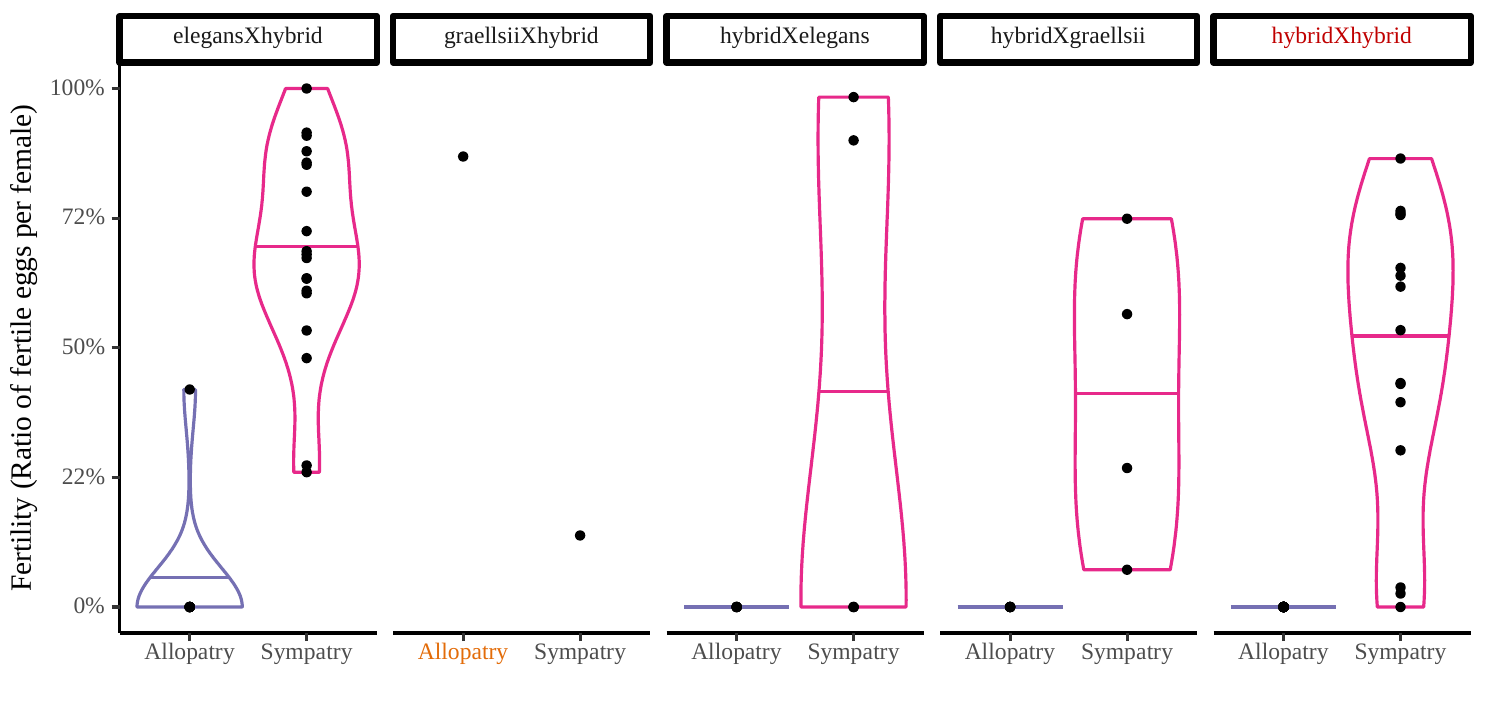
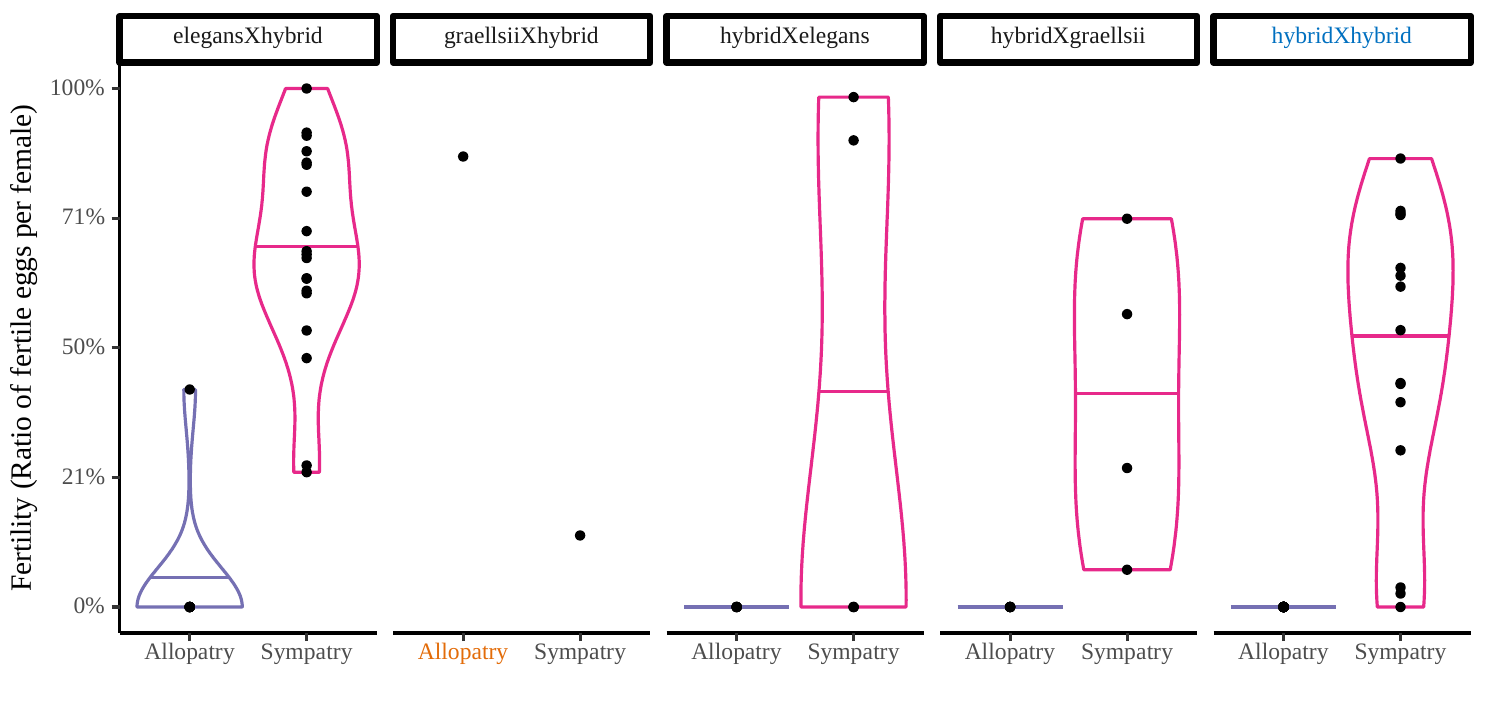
hybridXhybrid colour: red -> blue (1342, 36)
72%: 72% -> 71% (84, 217)
22%: 22% -> 21% (84, 476)
